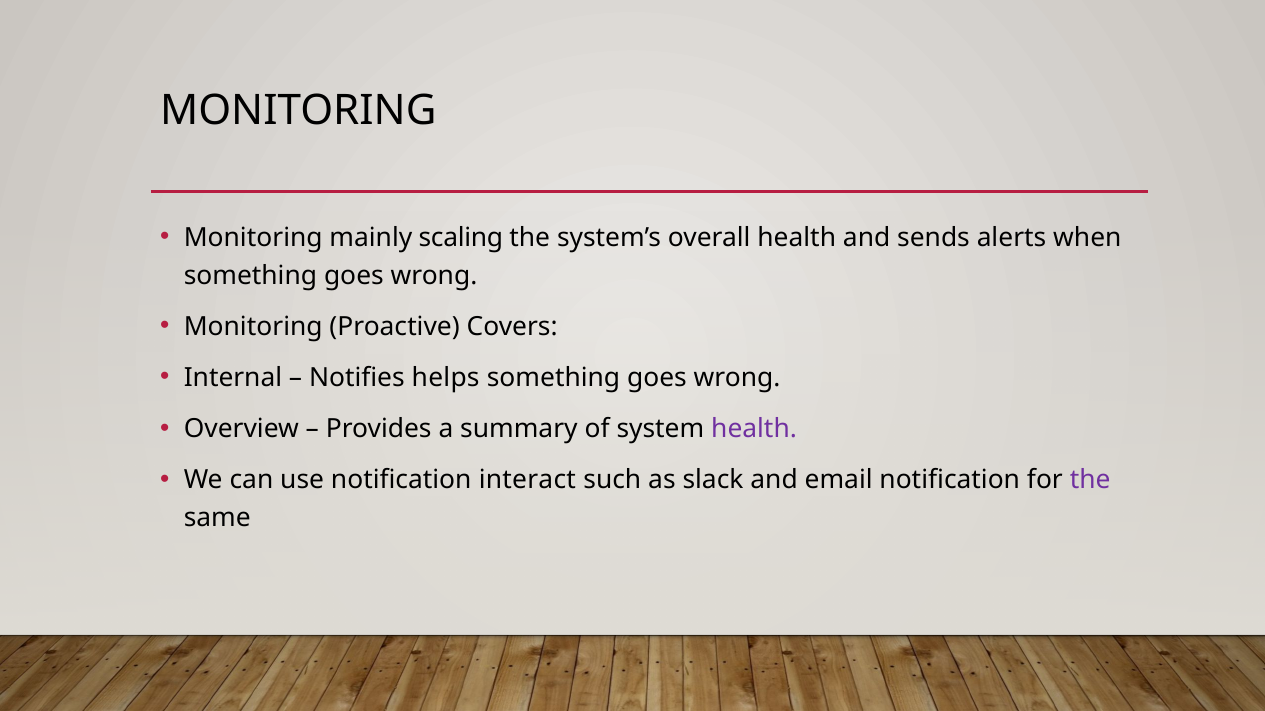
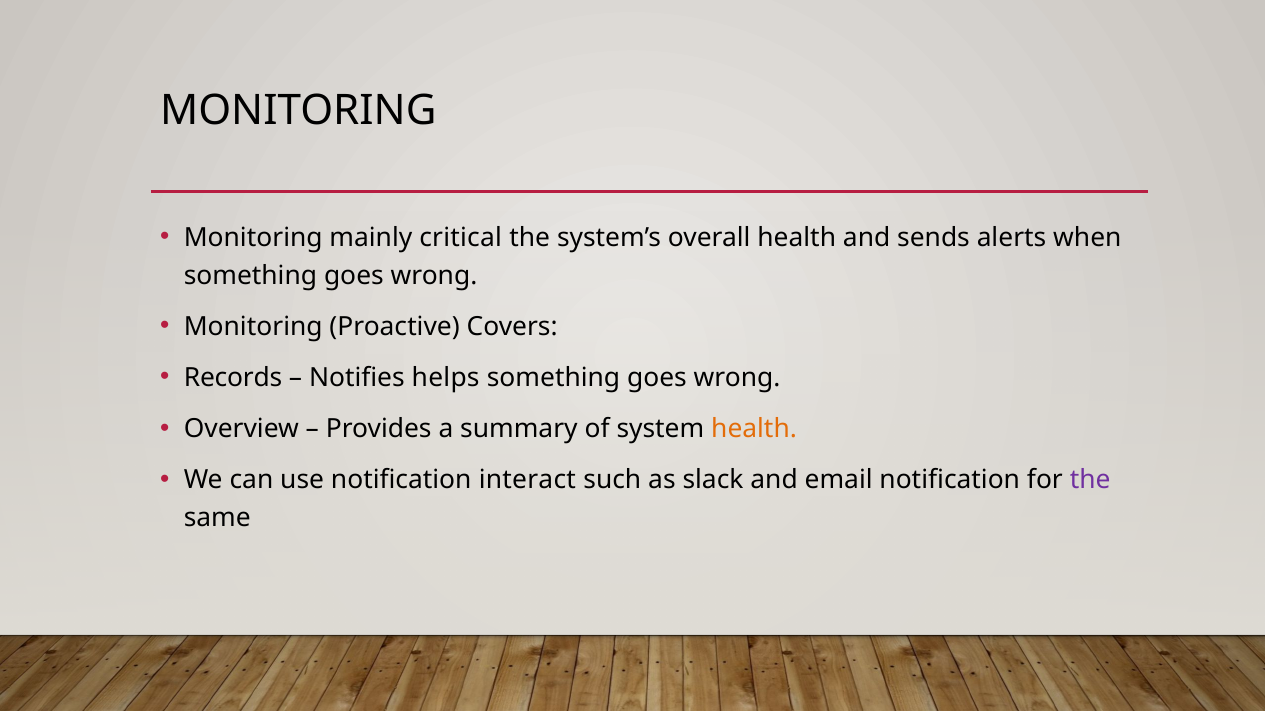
scaling: scaling -> critical (461, 238)
Internal: Internal -> Records (233, 378)
health colour: purple -> orange (754, 429)
